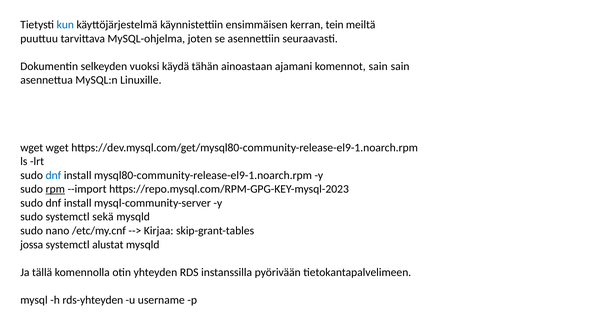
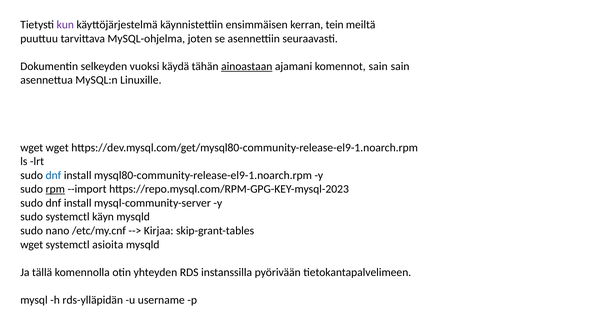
kun colour: blue -> purple (65, 25)
ainoastaan underline: none -> present (247, 66)
sekä: sekä -> käyn (103, 217)
jossa: jossa -> wget (32, 244)
alustat: alustat -> asioita (108, 244)
rds-yhteyden: rds-yhteyden -> rds-ylläpidän (93, 300)
